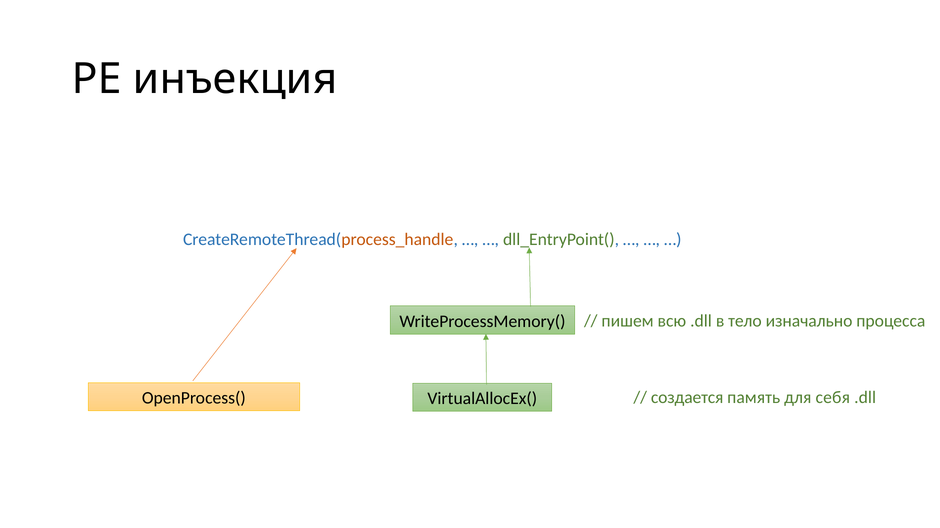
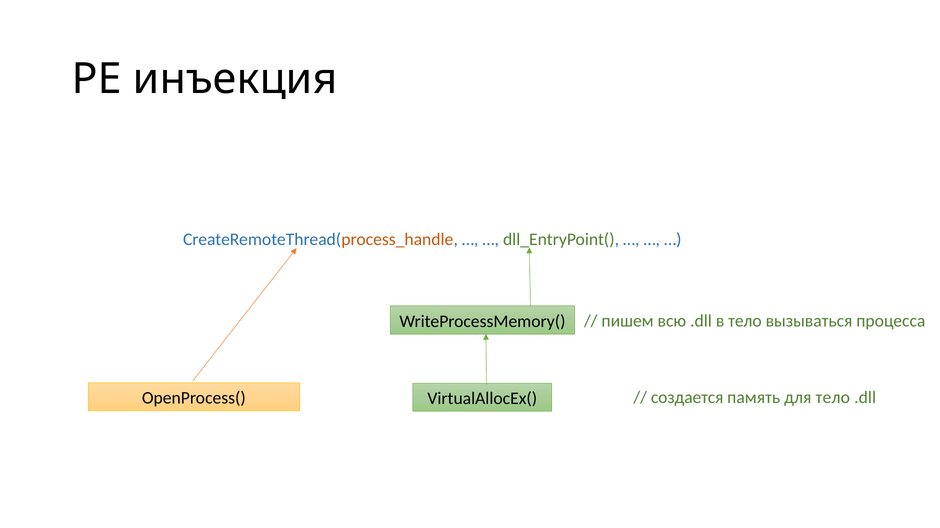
изначально: изначально -> вызываться (809, 322)
для себя: себя -> тело (833, 398)
